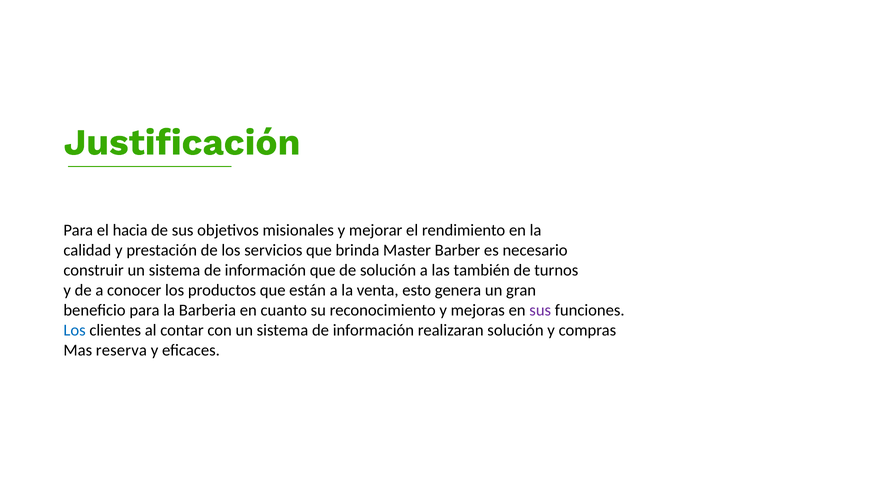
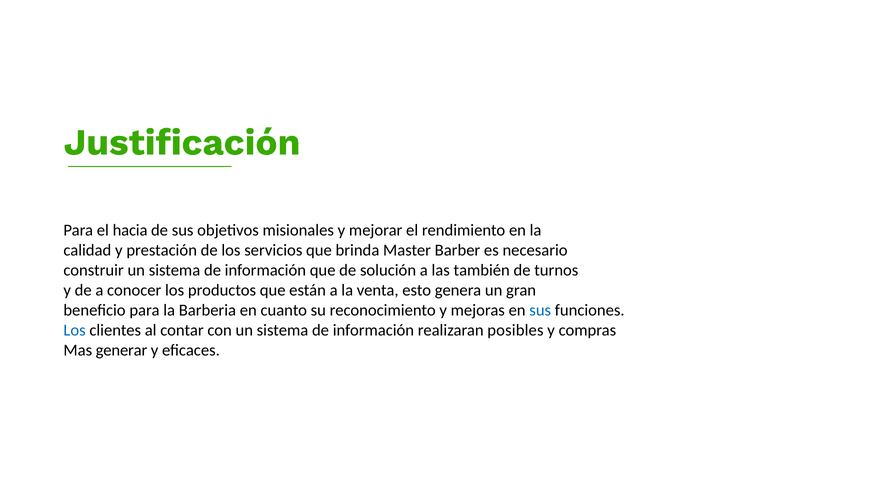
sus colour: purple -> blue (540, 310)
realizaran solución: solución -> posibles (515, 330)
reserva: reserva -> generar (122, 350)
